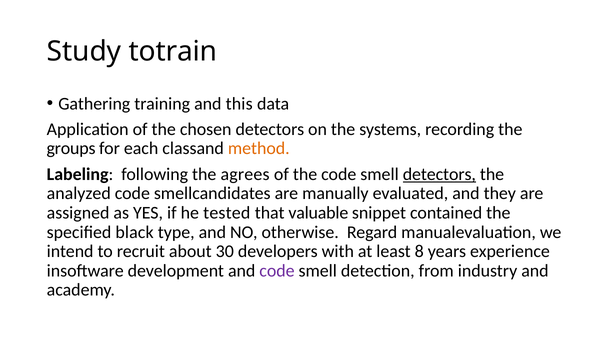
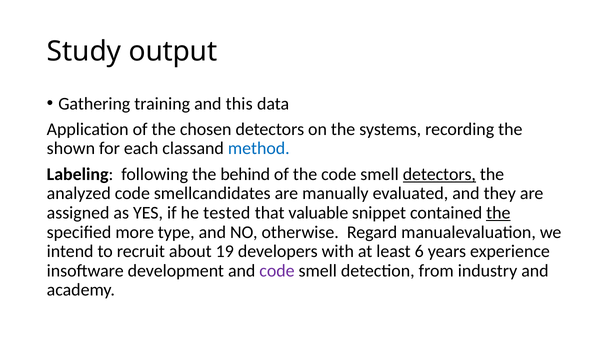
totrain: totrain -> output (173, 52)
groups: groups -> shown (71, 149)
method colour: orange -> blue (259, 149)
agrees: agrees -> behind (245, 174)
the underline: none -> present (498, 213)
black: black -> more (135, 232)
30: 30 -> 19 (225, 252)
8: 8 -> 6 (419, 252)
